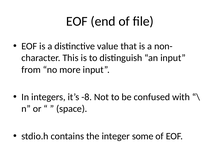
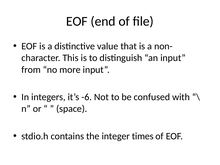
-8: -8 -> -6 (87, 97)
some: some -> times (143, 136)
